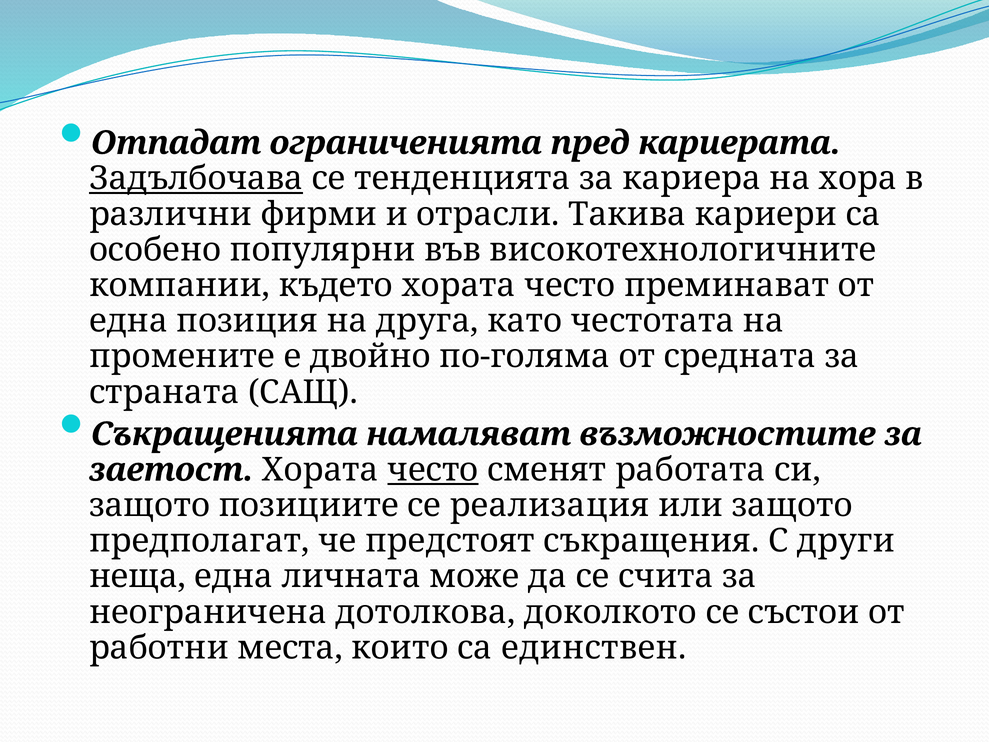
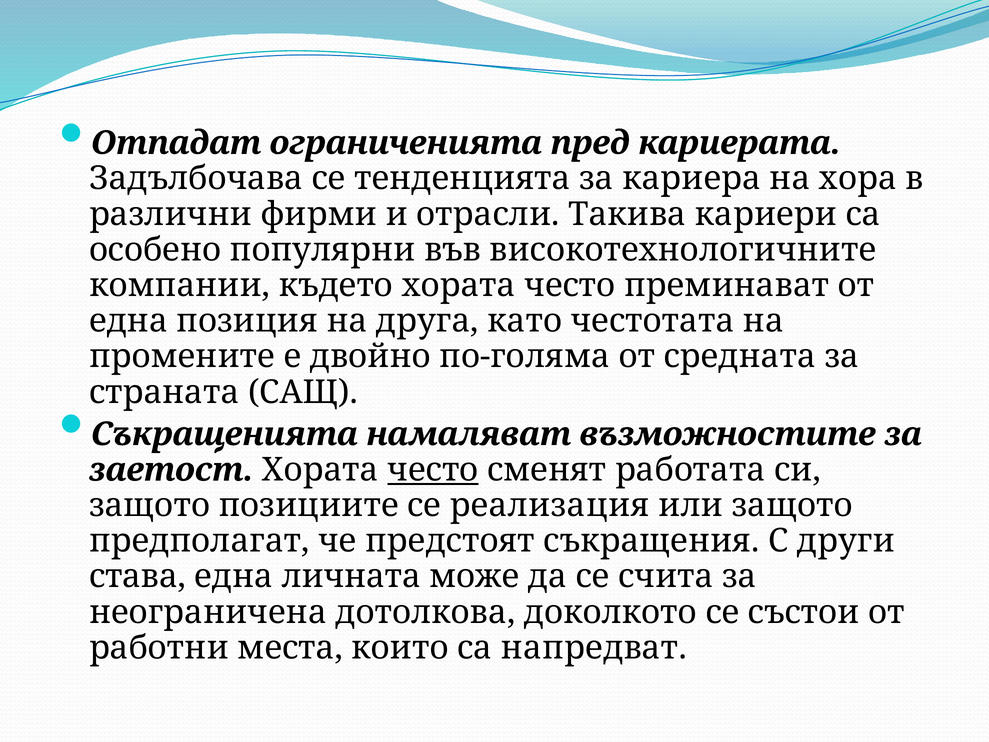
Задълбочава underline: present -> none (196, 179)
неща: неща -> става (137, 576)
единствен: единствен -> напредват (594, 648)
